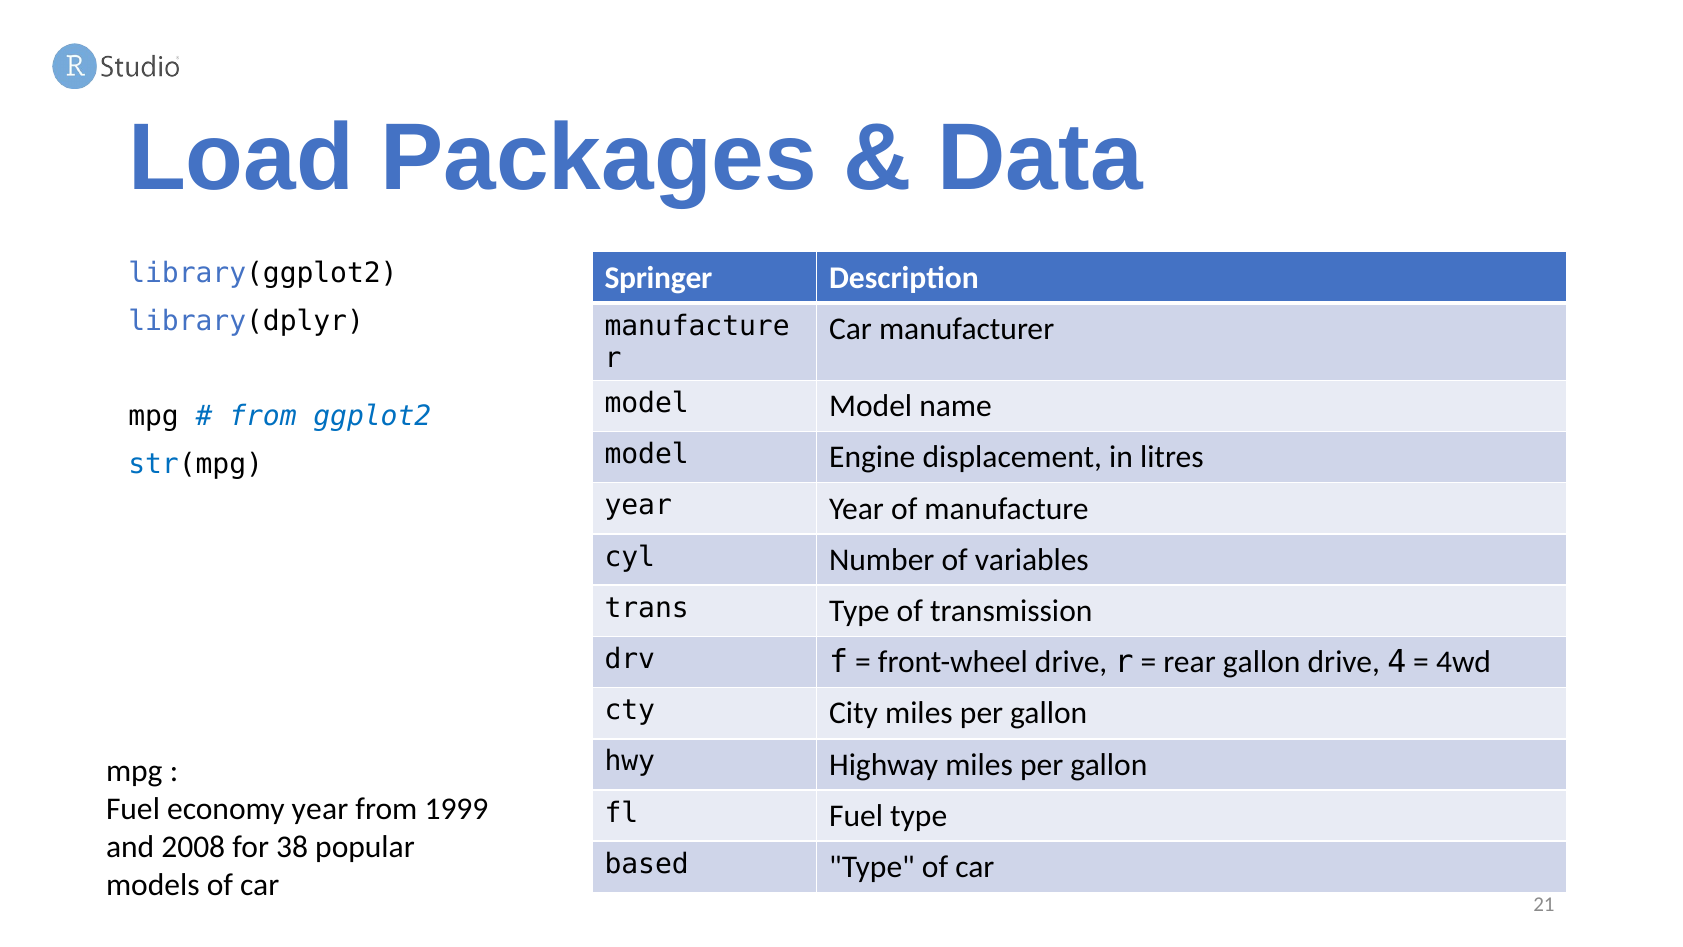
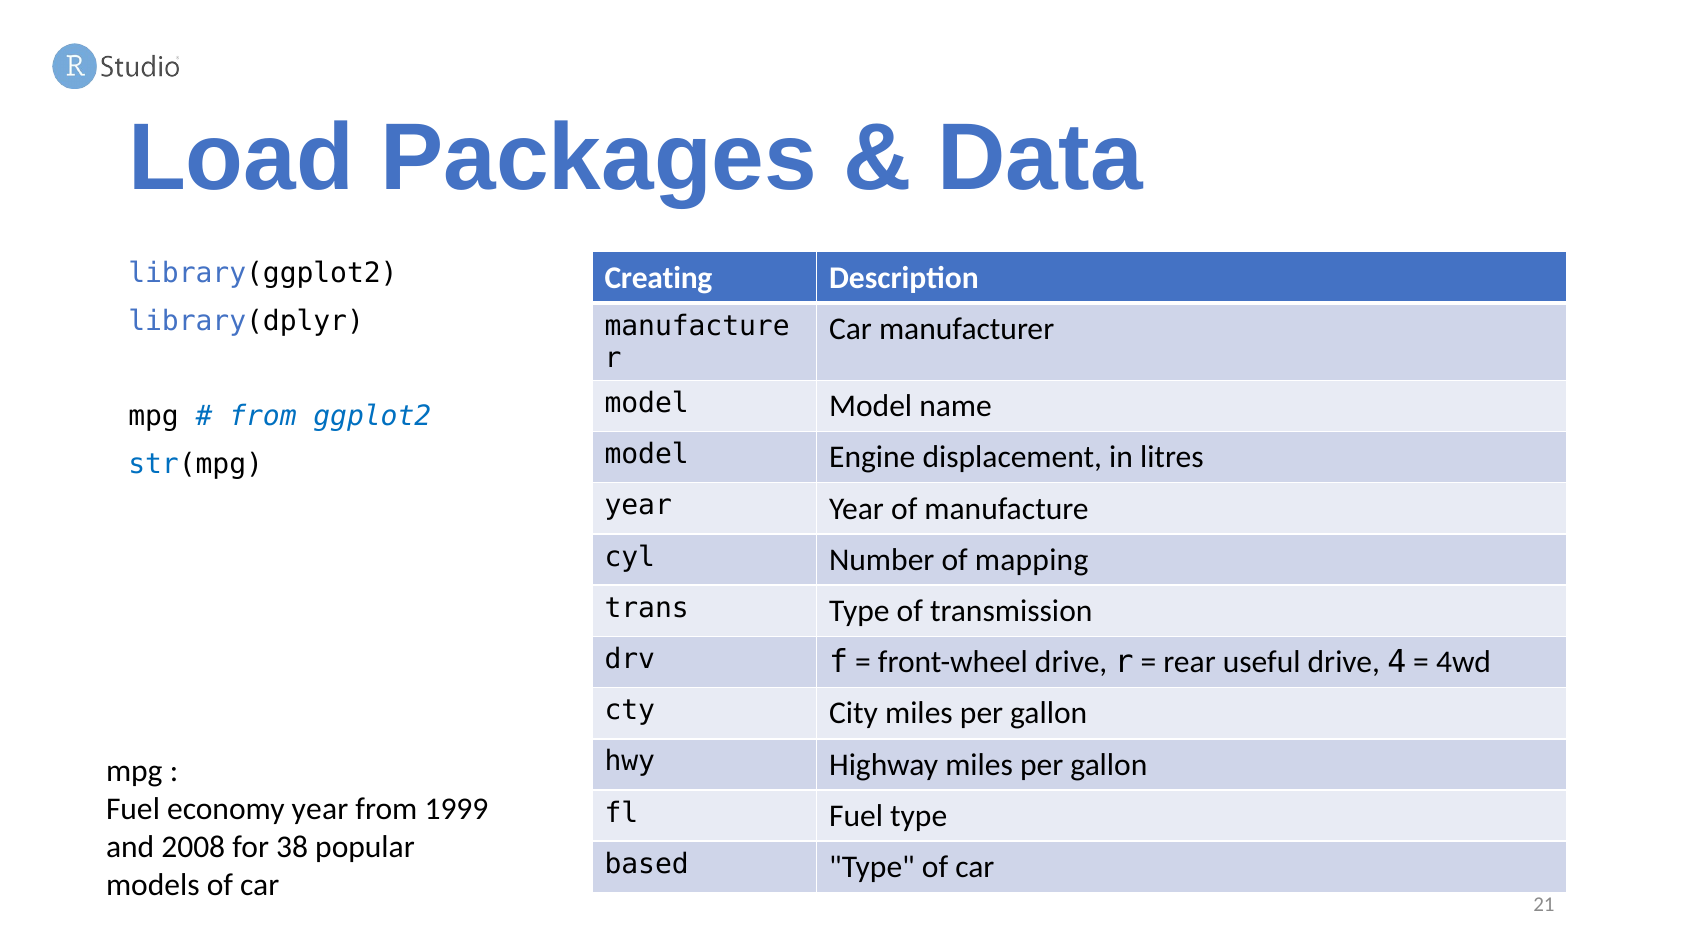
Springer: Springer -> Creating (658, 278)
variables: variables -> mapping (1032, 560)
rear gallon: gallon -> useful (1262, 662)
